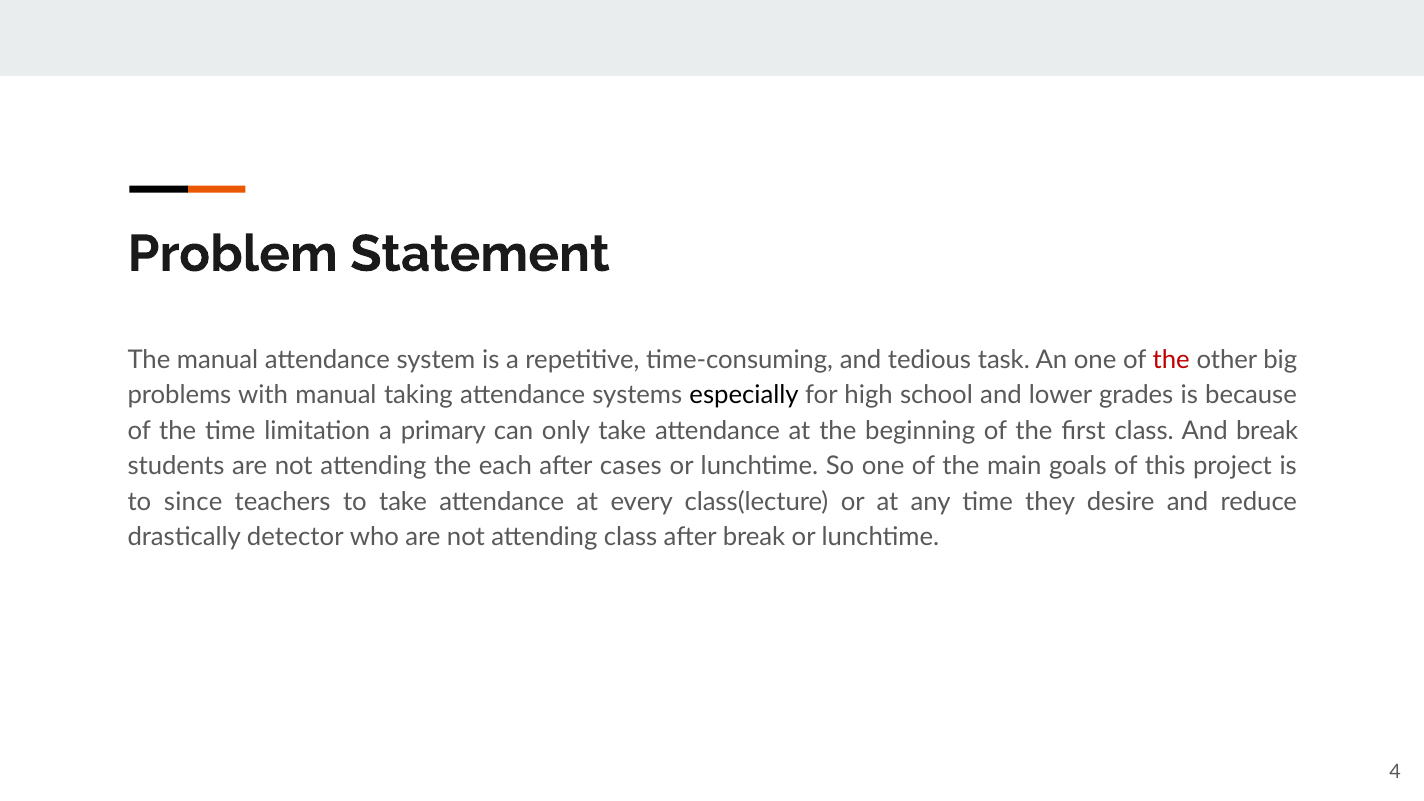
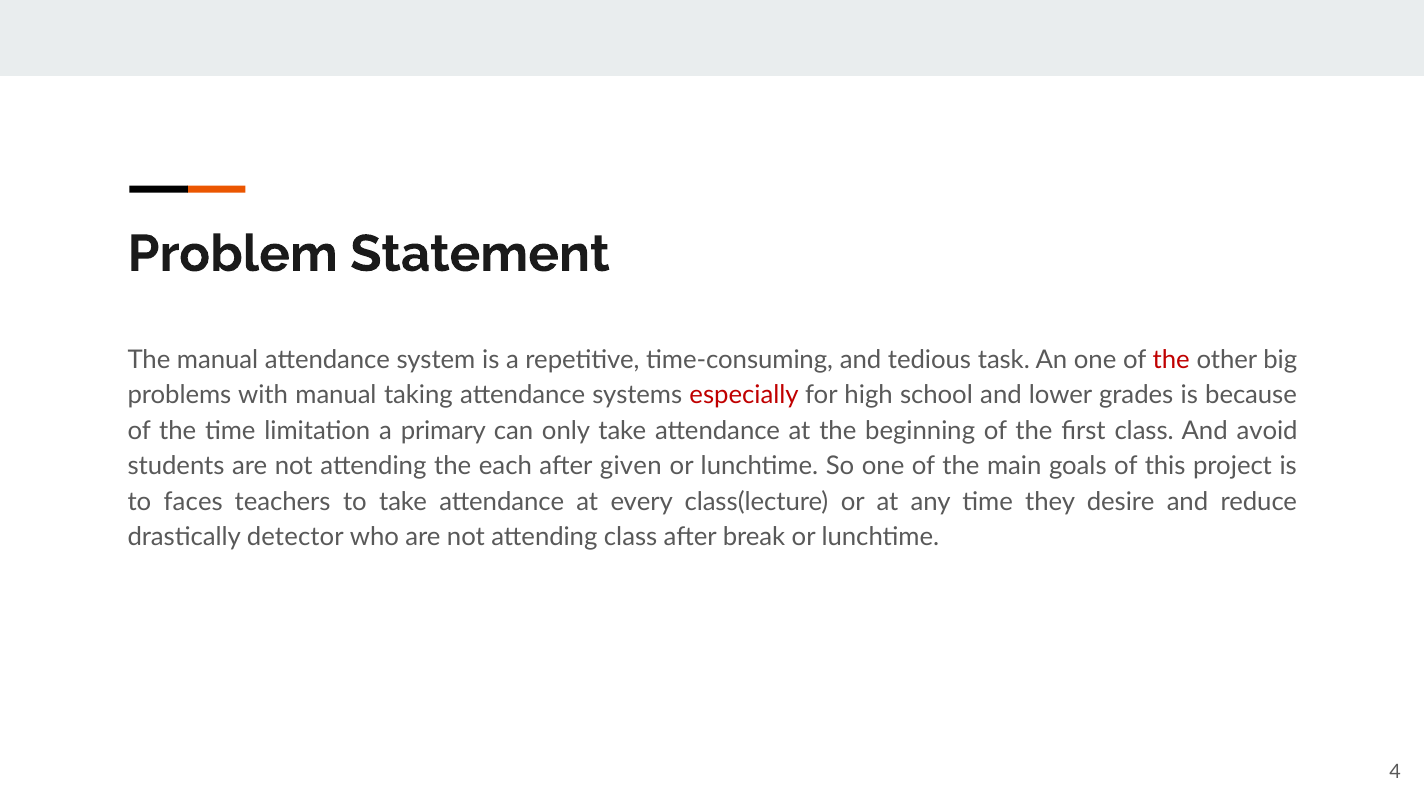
especially colour: black -> red (744, 395)
And break: break -> avoid (1267, 431)
cases: cases -> given (631, 466)
since: since -> faces (193, 502)
